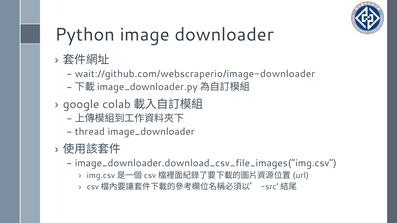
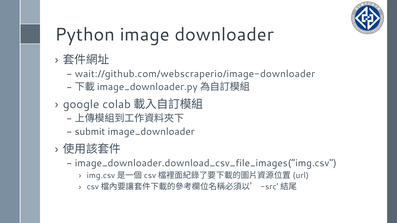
thread: thread -> submit (90, 132)
